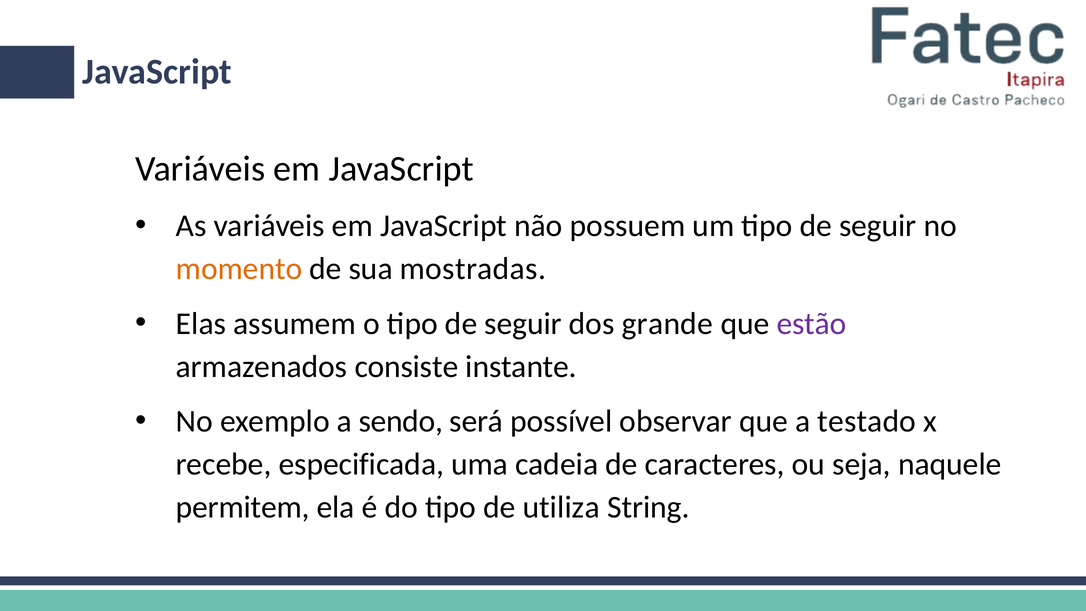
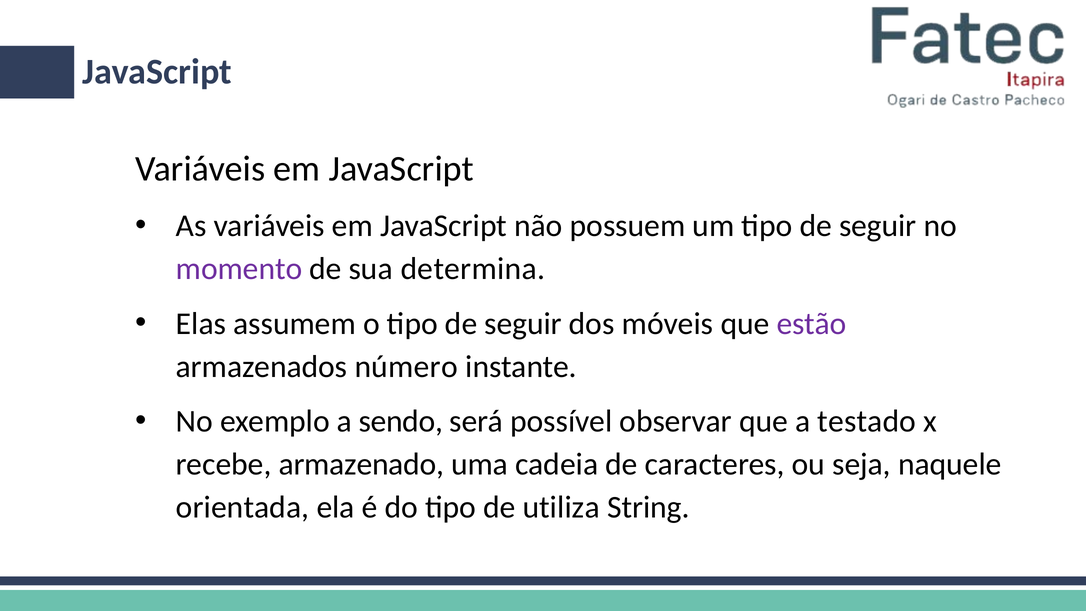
momento colour: orange -> purple (239, 269)
mostradas: mostradas -> determina (473, 269)
grande: grande -> móveis (668, 324)
consiste: consiste -> número (406, 367)
especificada: especificada -> armazenado (361, 464)
permitem: permitem -> orientada (243, 507)
